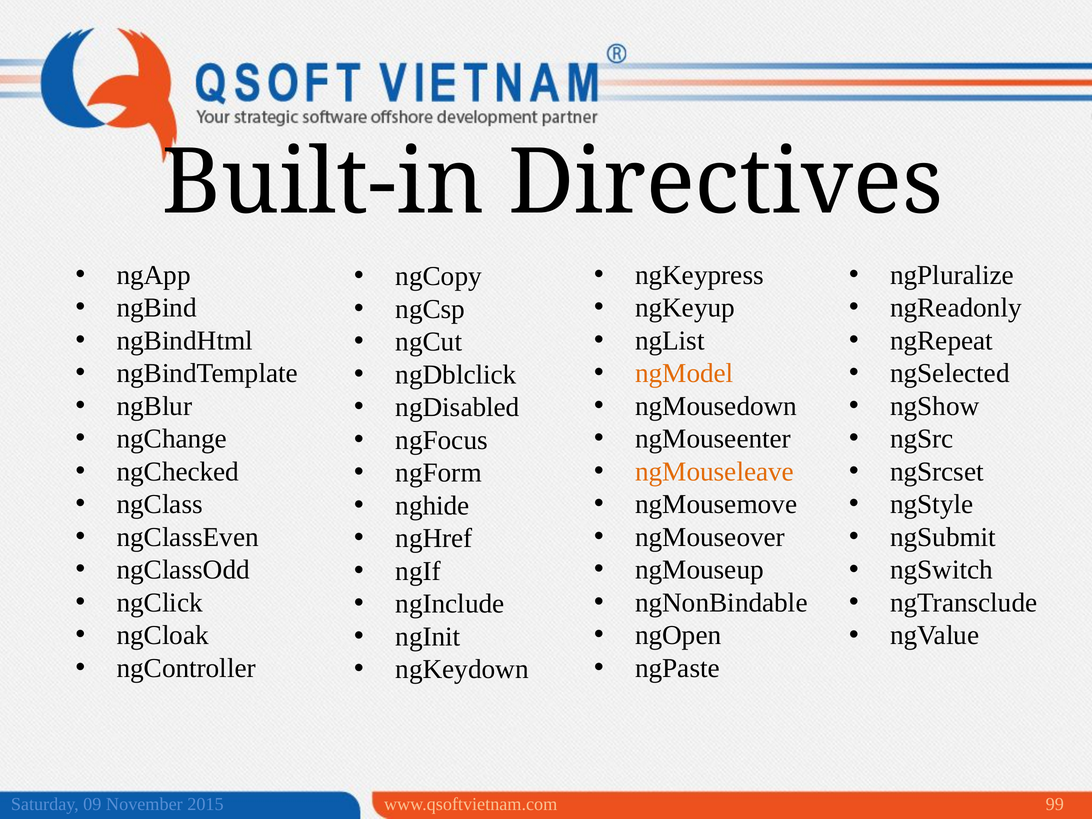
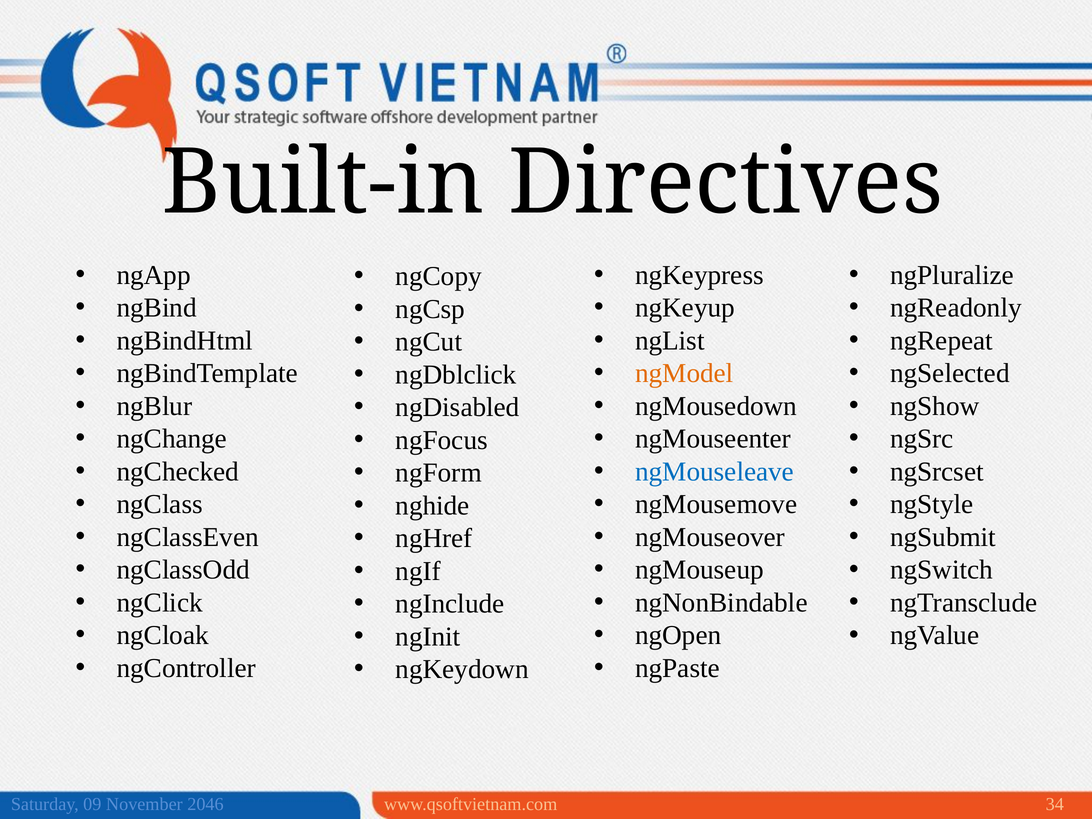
ngMouseleave colour: orange -> blue (715, 472)
2015: 2015 -> 2046 (206, 804)
99: 99 -> 34 (1055, 804)
